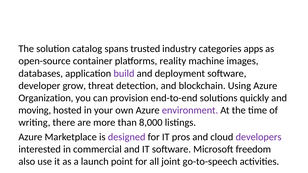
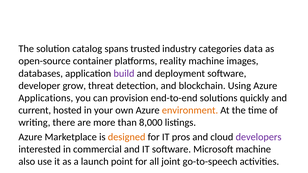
apps: apps -> data (253, 49)
Organization: Organization -> Applications (46, 98)
moving: moving -> current (35, 110)
environment colour: purple -> orange (190, 110)
designed colour: purple -> orange (127, 137)
Microsoft freedom: freedom -> machine (253, 149)
